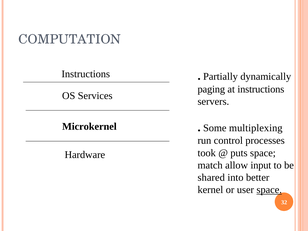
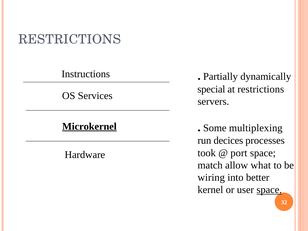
COMPUTATION: COMPUTATION -> RESTRICTIONS (70, 39)
paging: paging -> special (211, 89)
at instructions: instructions -> restrictions (261, 89)
Microkernel underline: none -> present (89, 126)
control: control -> decices (228, 141)
puts: puts -> port (239, 153)
input: input -> what (261, 165)
shared: shared -> wiring (211, 178)
